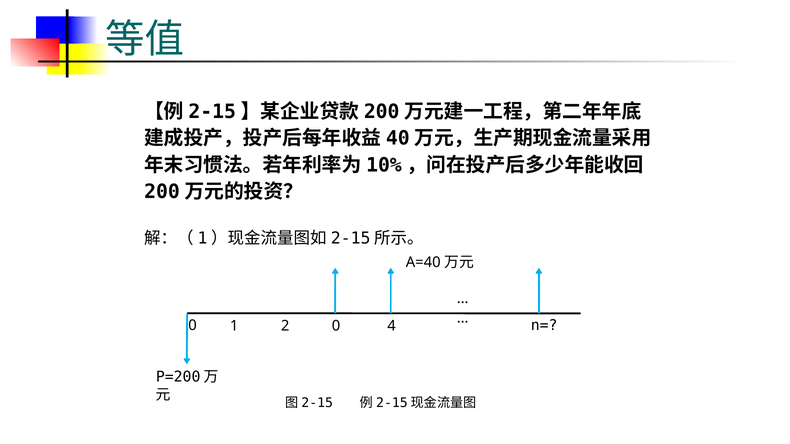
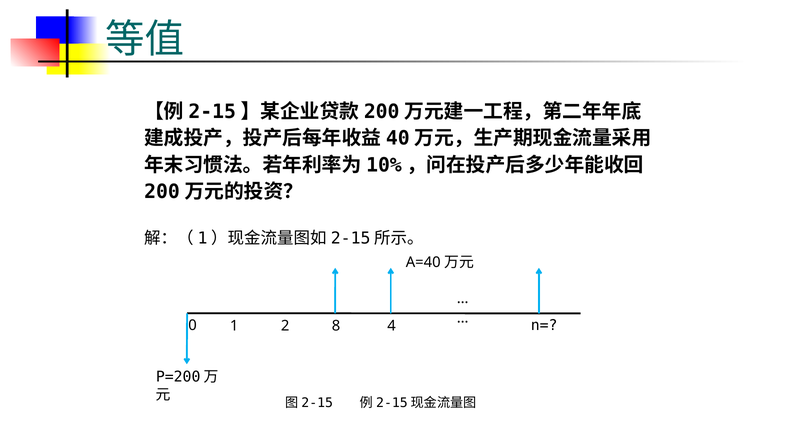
2 0: 0 -> 8 (336, 326)
